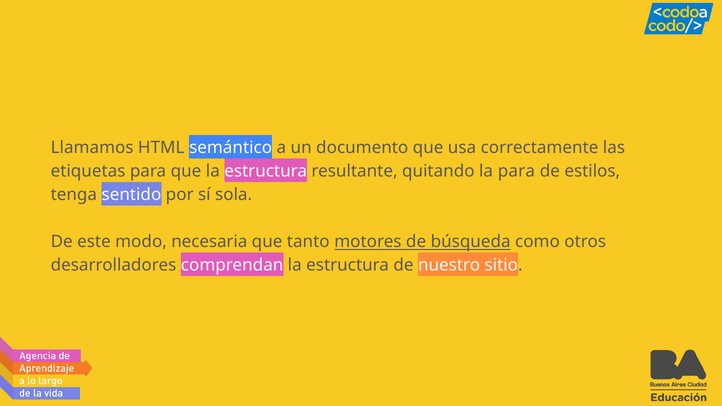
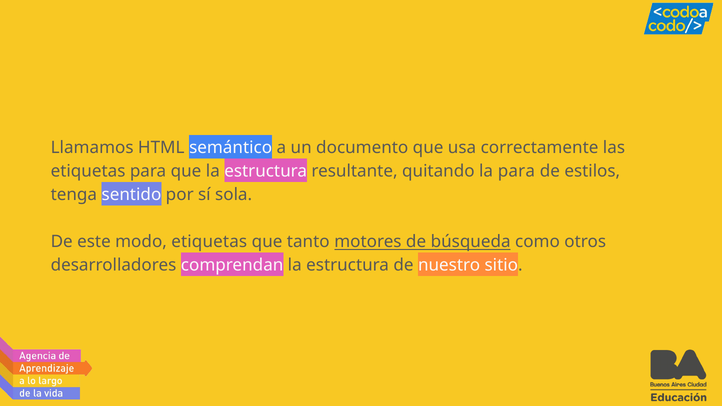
modo necesaria: necesaria -> etiquetas (209, 242)
